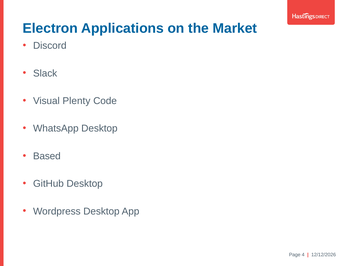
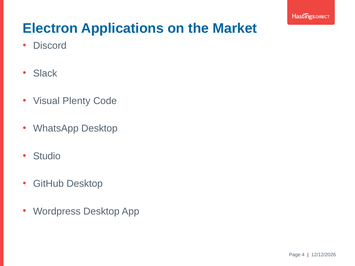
Based: Based -> Studio (47, 156)
